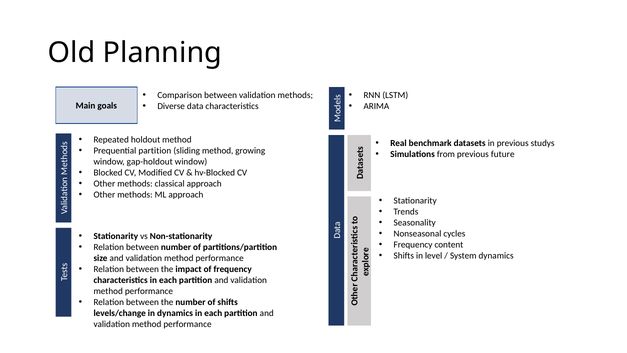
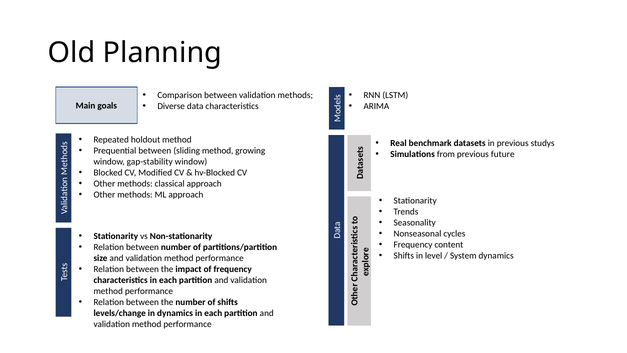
Prequential partition: partition -> between (155, 151)
gap-holdout: gap-holdout -> gap-stability (150, 162)
